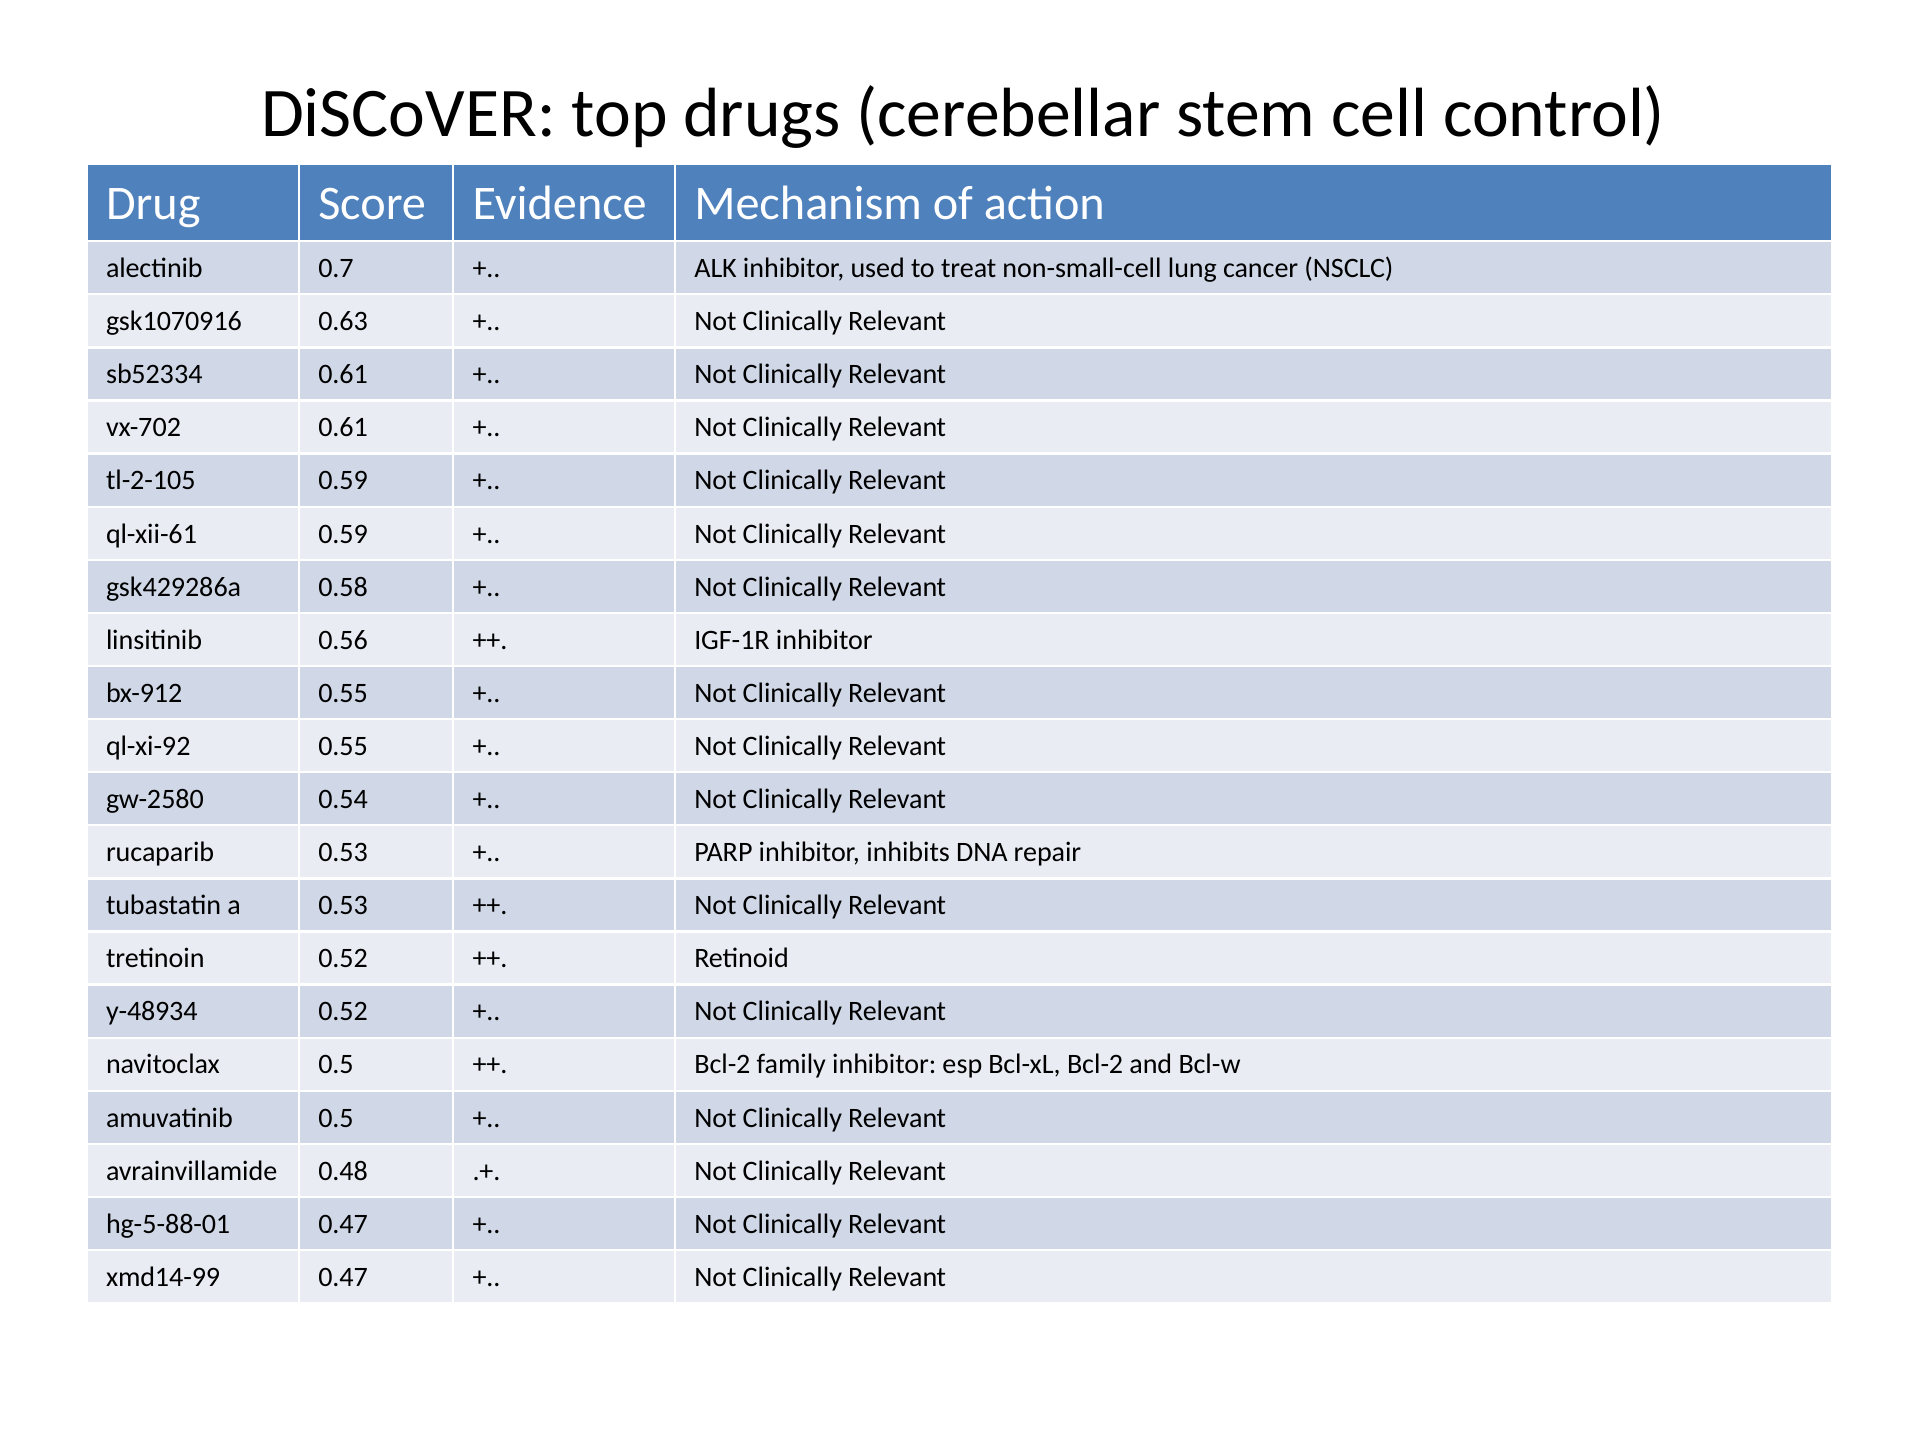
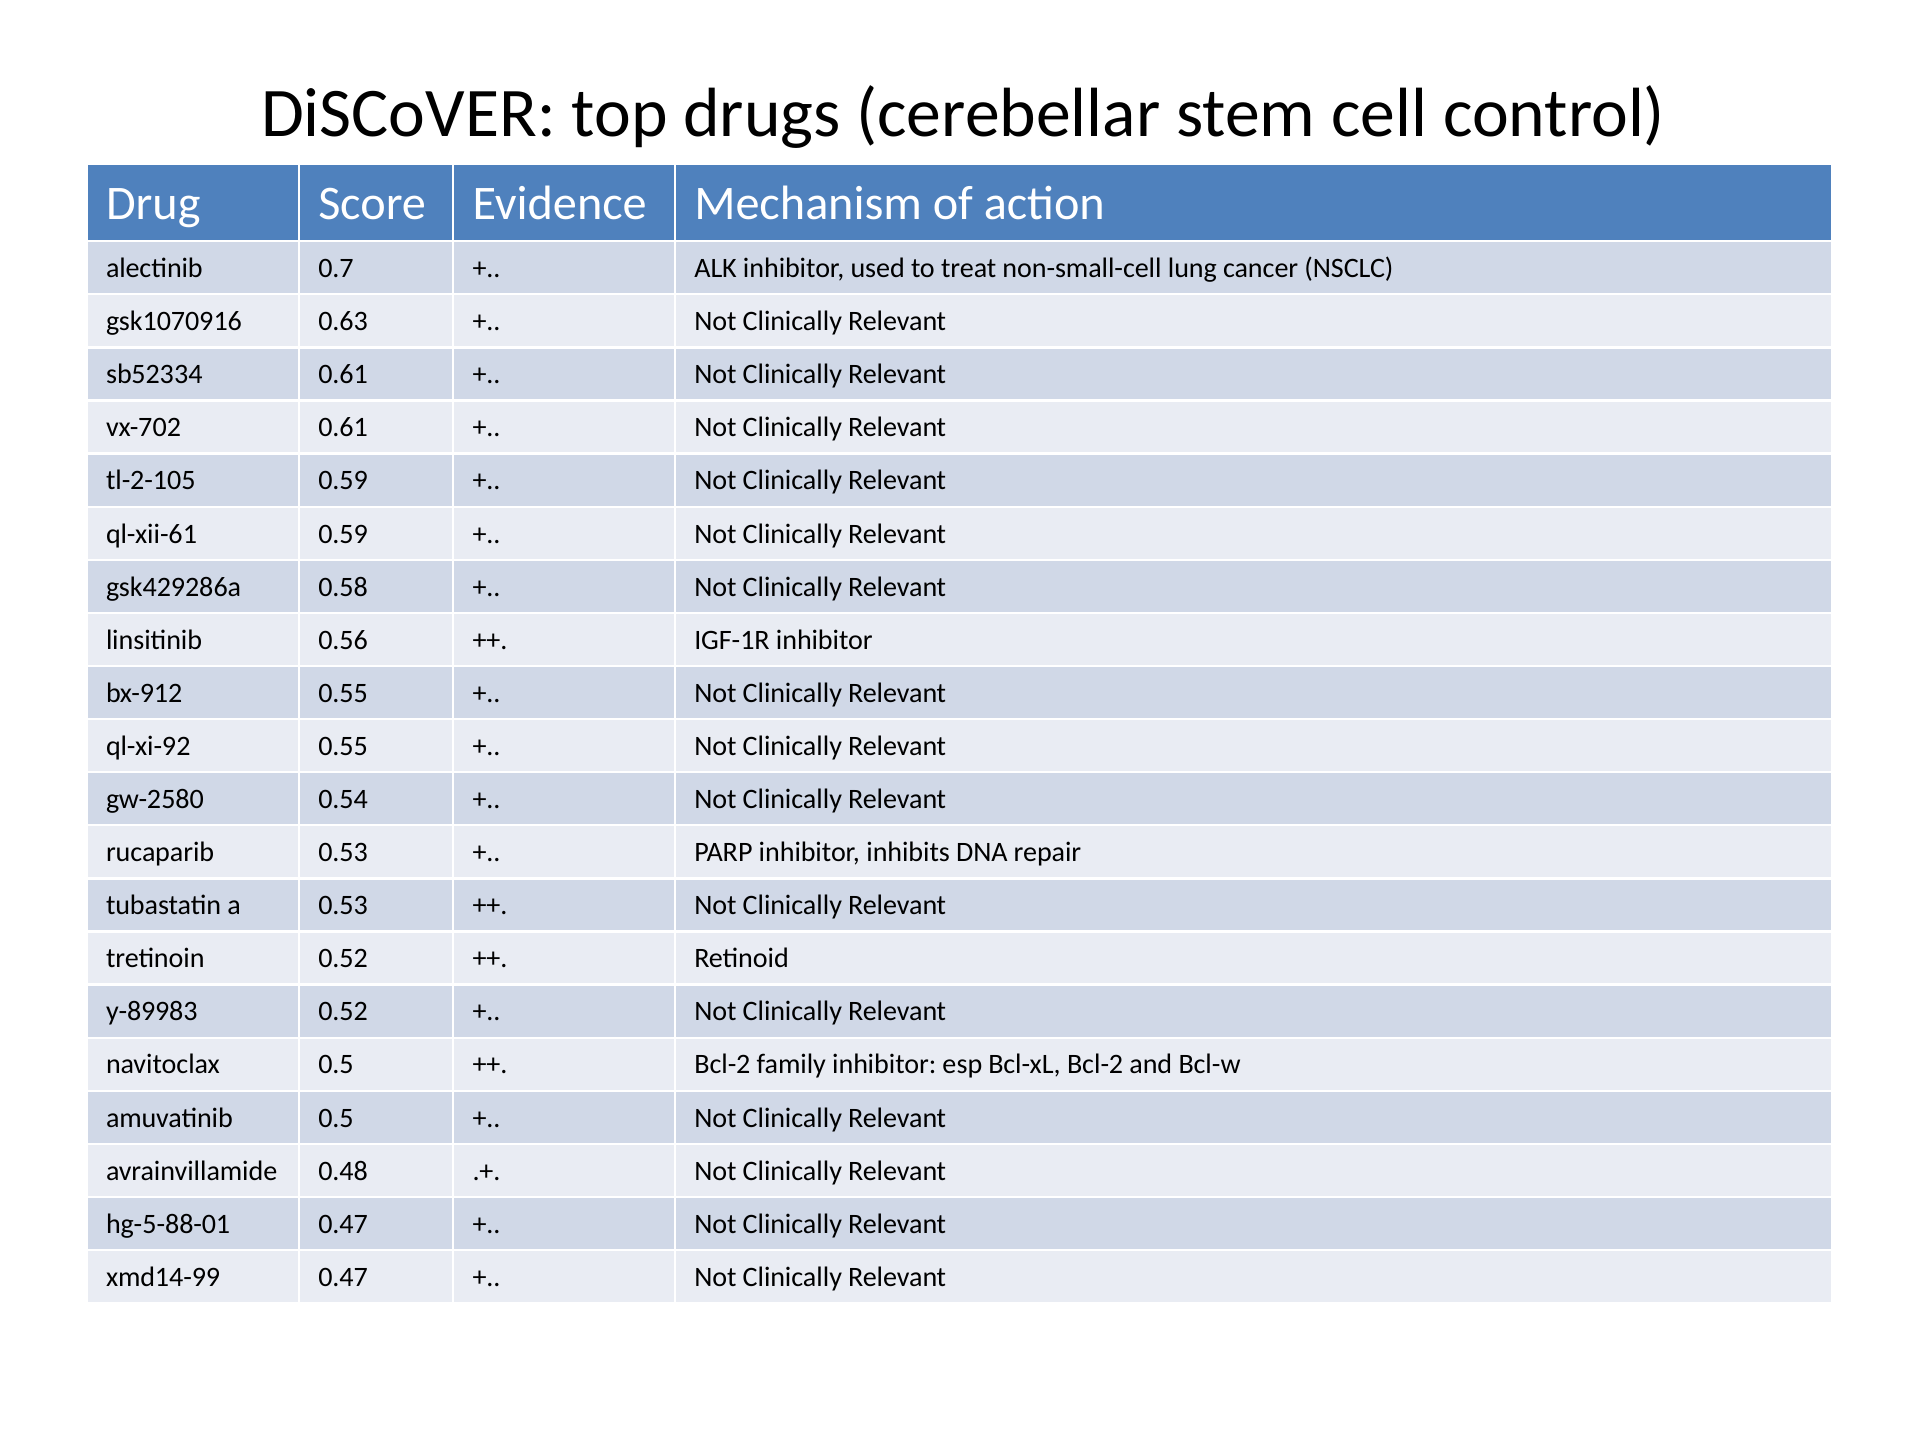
y-48934: y-48934 -> y-89983 (152, 1011)
